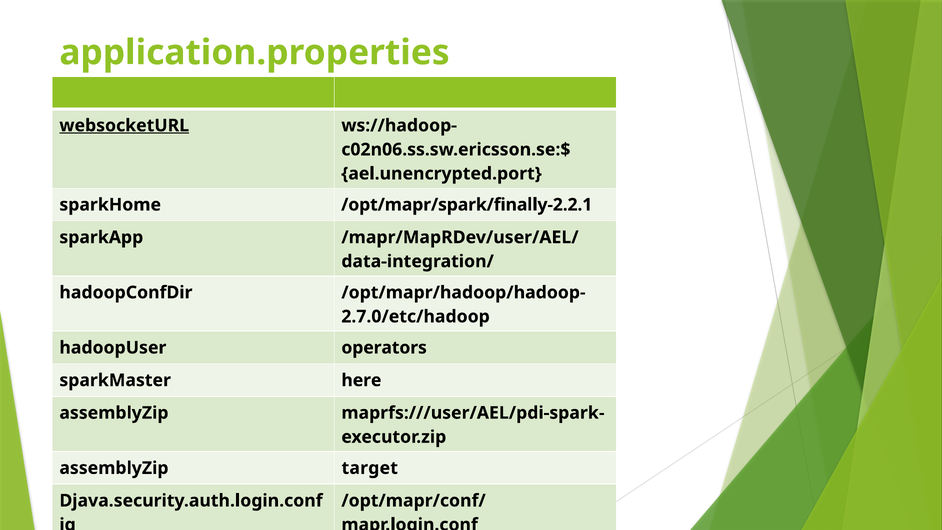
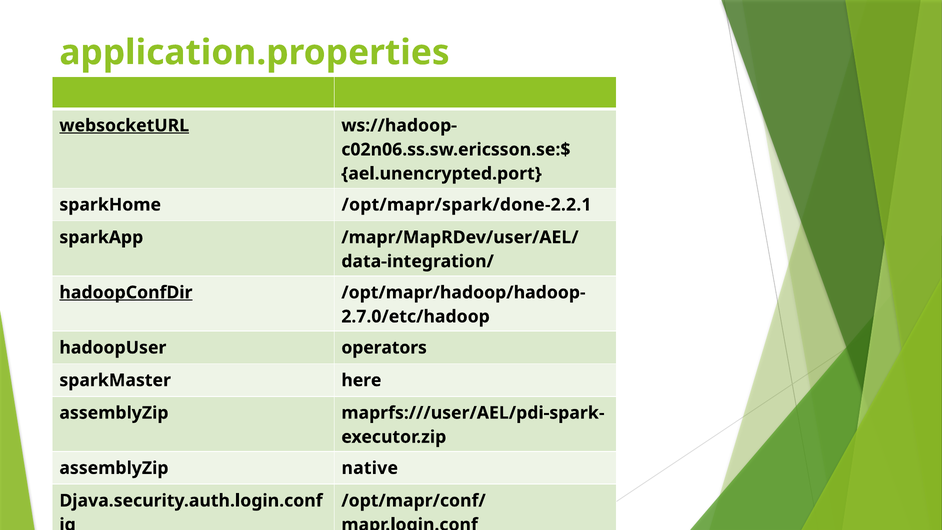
/opt/mapr/spark/finally-2.2.1: /opt/mapr/spark/finally-2.2.1 -> /opt/mapr/spark/done-2.2.1 (467, 205)
hadoopConfDir underline: none -> present (126, 292)
target: target -> native (370, 468)
